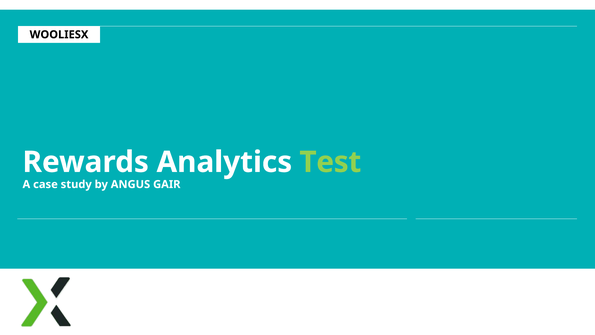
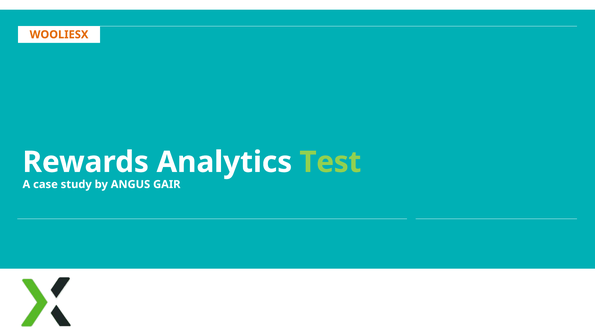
WOOLIESX colour: black -> orange (59, 35)
